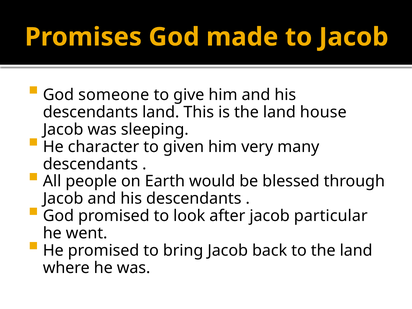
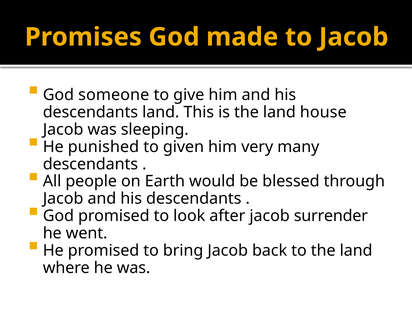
character: character -> punished (103, 147)
particular: particular -> surrender (331, 216)
